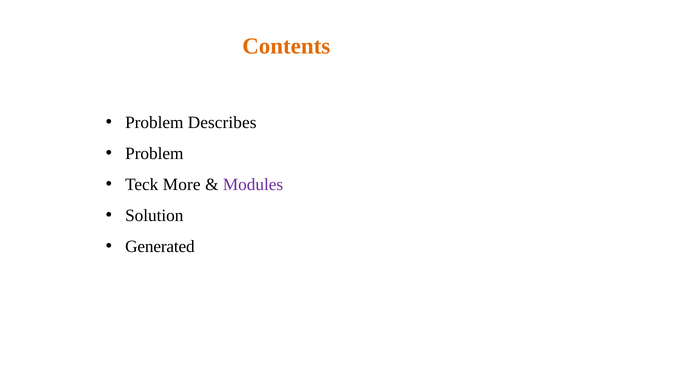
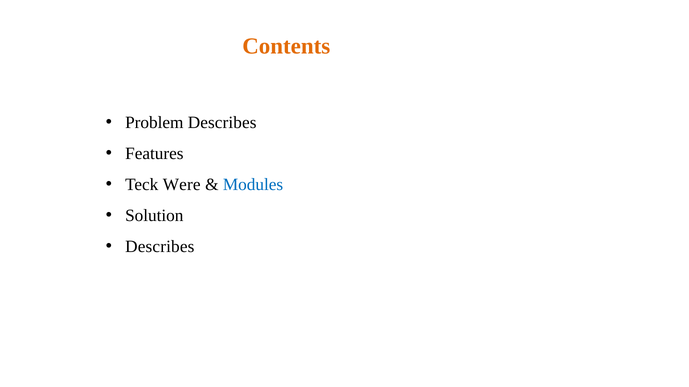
Problem: Problem -> Features (154, 154)
More: More -> Were (182, 185)
Modules colour: purple -> blue (253, 185)
Generated: Generated -> Describes (160, 247)
